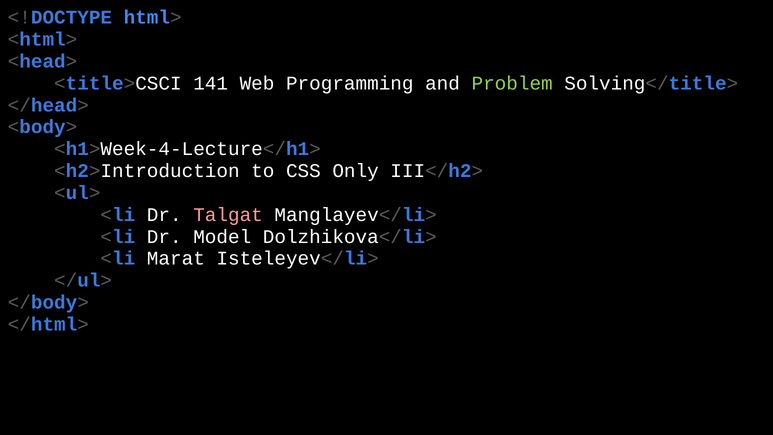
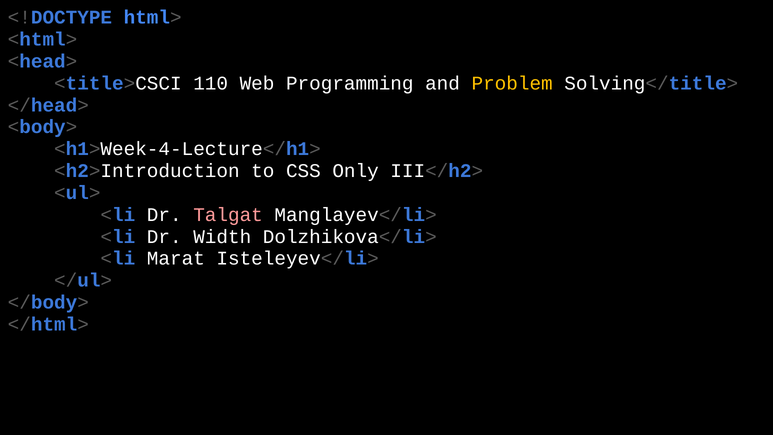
141: 141 -> 110 (211, 83)
Problem colour: light green -> yellow (512, 83)
Model: Model -> Width (222, 237)
